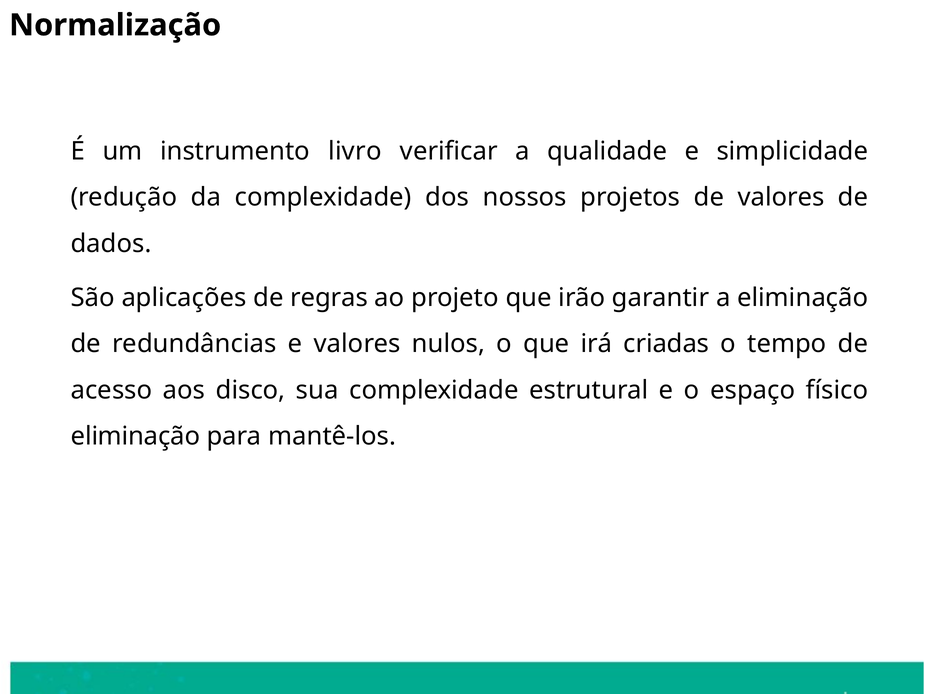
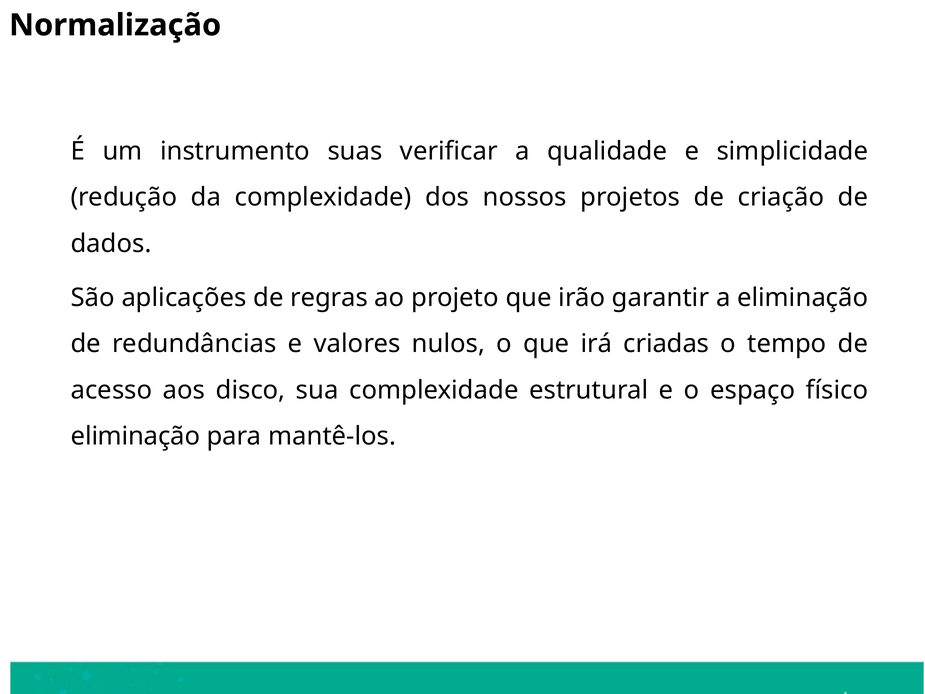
livro: livro -> suas (355, 151)
de valores: valores -> criação (781, 197)
